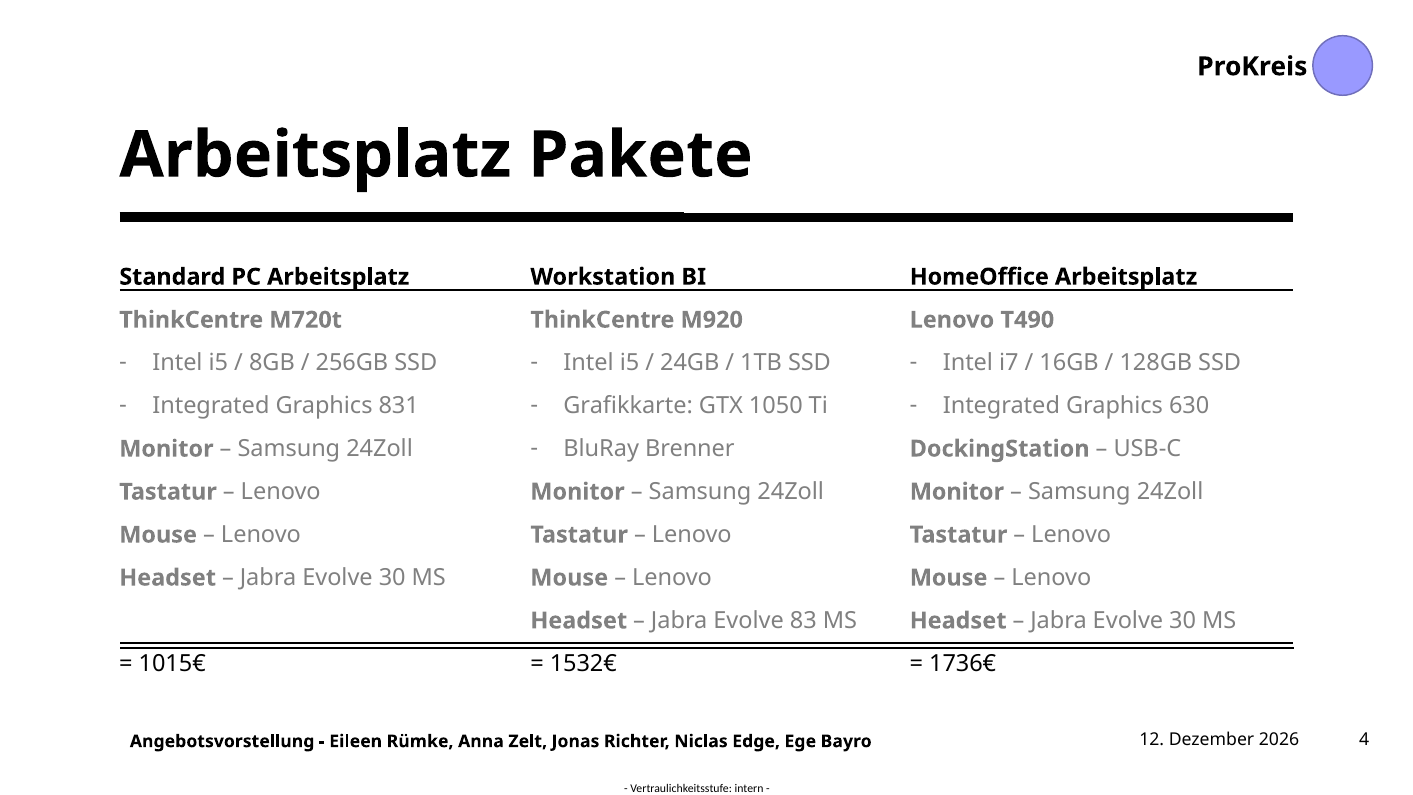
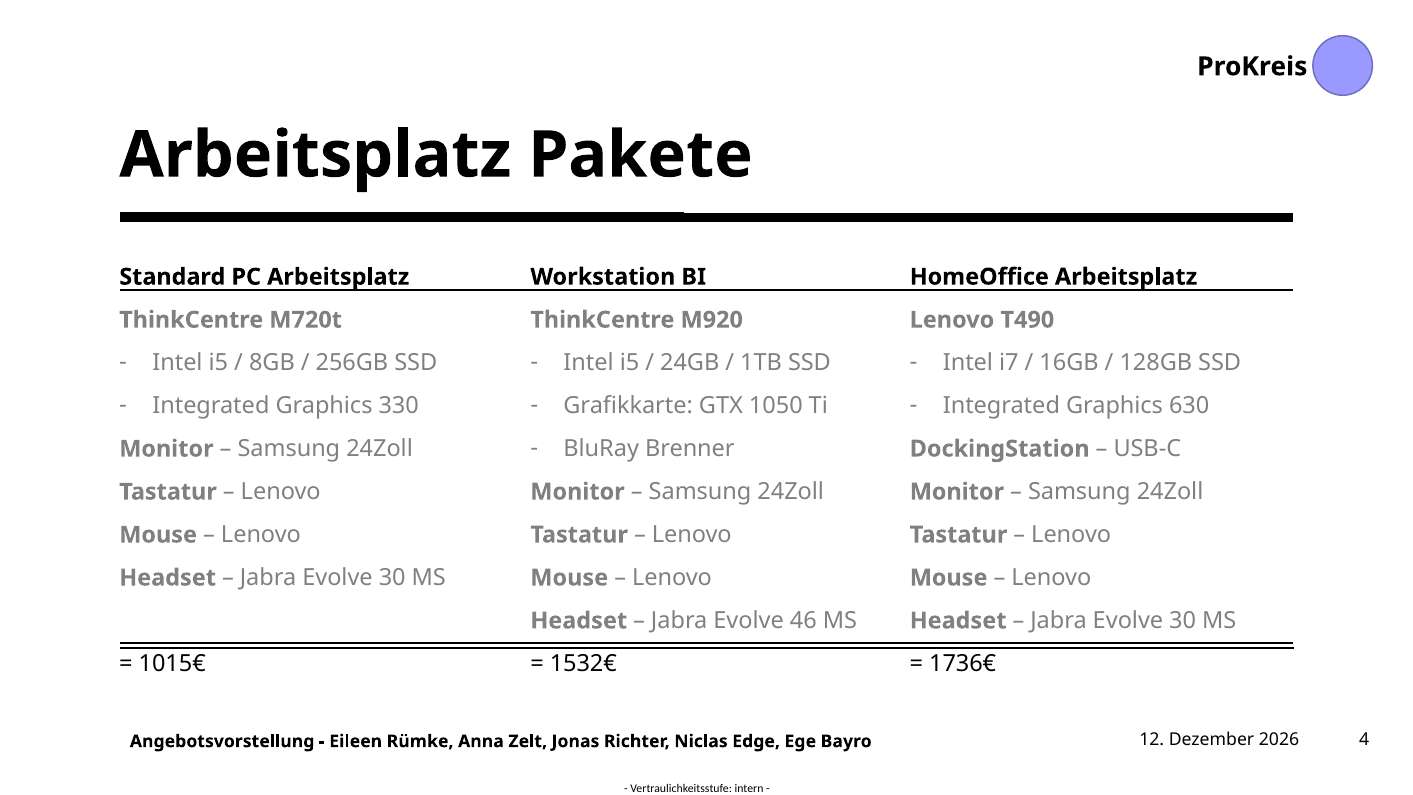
831: 831 -> 330 (399, 406)
83: 83 -> 46 (803, 621)
